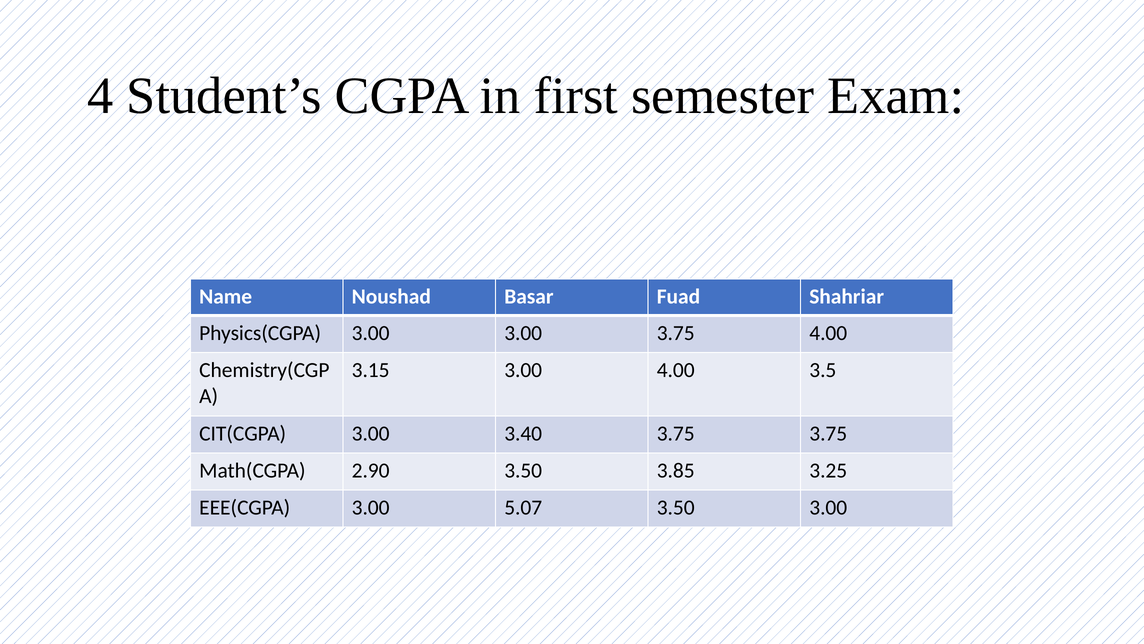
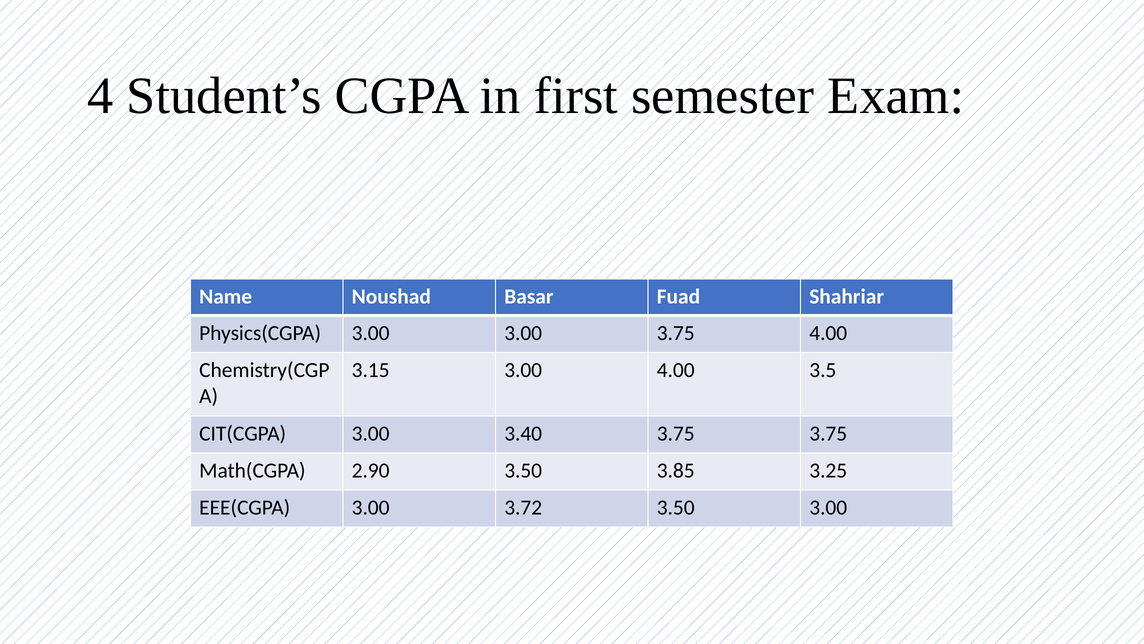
5.07: 5.07 -> 3.72 (523, 507)
